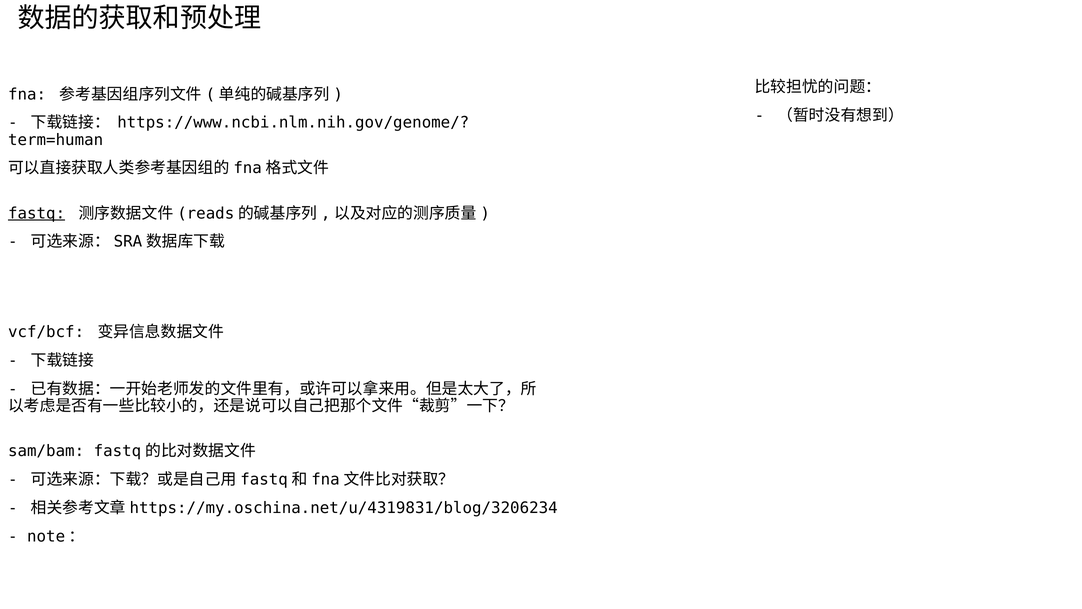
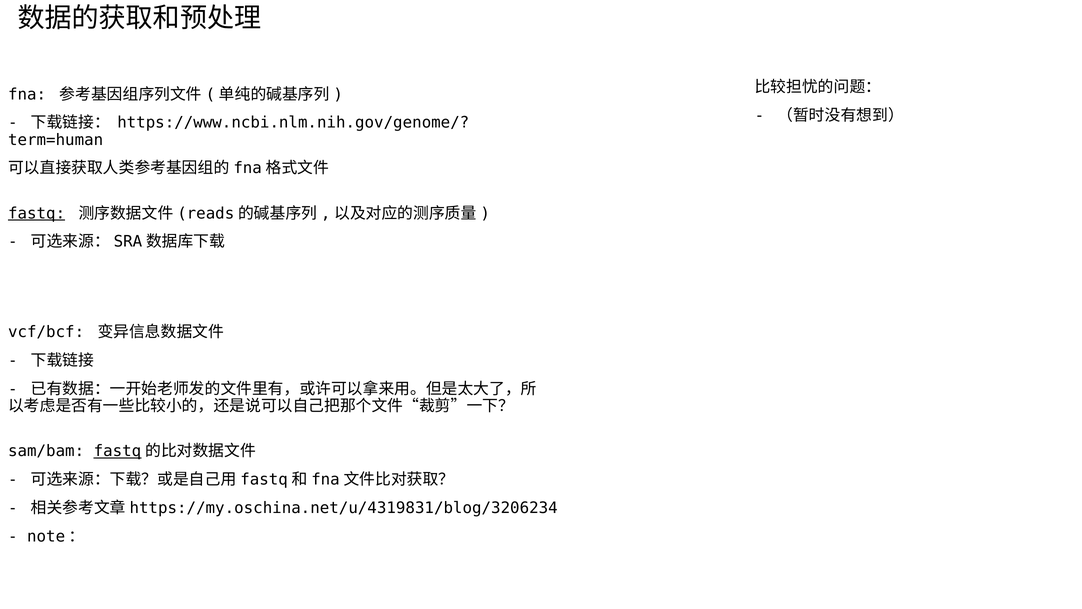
fastq underline: none -> present (117, 451)
